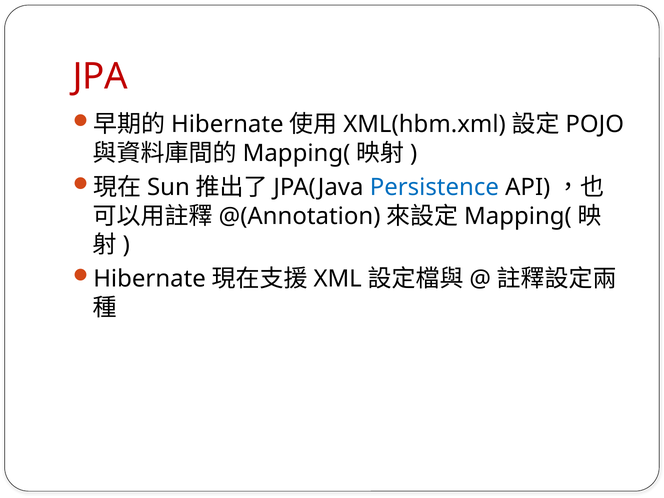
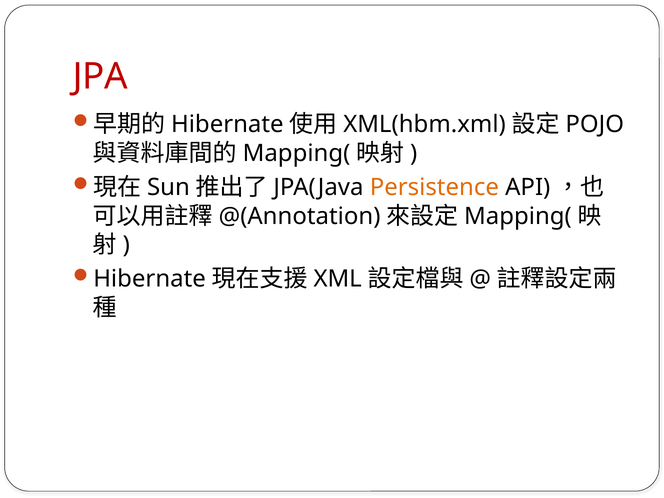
Persistence colour: blue -> orange (434, 187)
